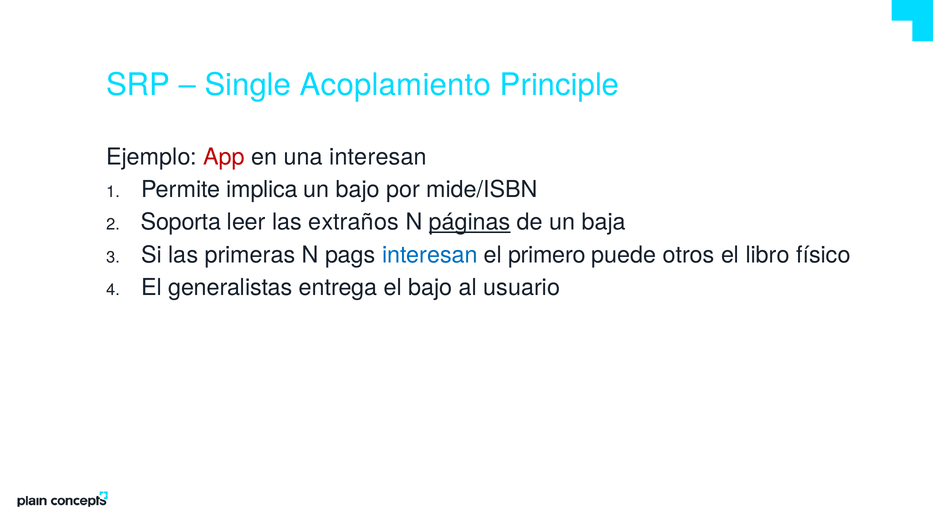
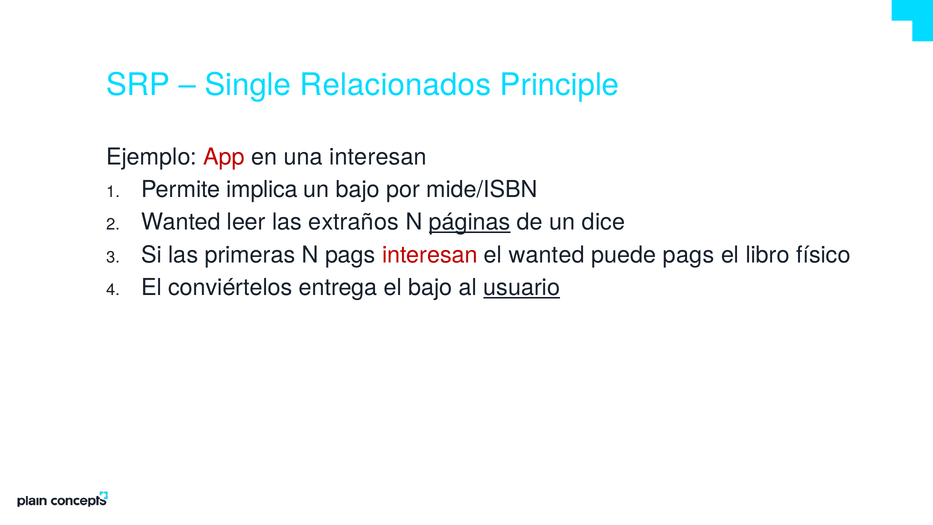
Acoplamiento: Acoplamiento -> Relacionados (395, 85)
Soporta: Soporta -> Wanted (181, 222)
baja: baja -> dice (604, 222)
interesan colour: blue -> red (430, 255)
el primero: primero -> wanted (547, 255)
puede otros: otros -> pags (689, 255)
generalistas: generalistas -> conviértelos (230, 287)
usuario underline: none -> present (522, 287)
